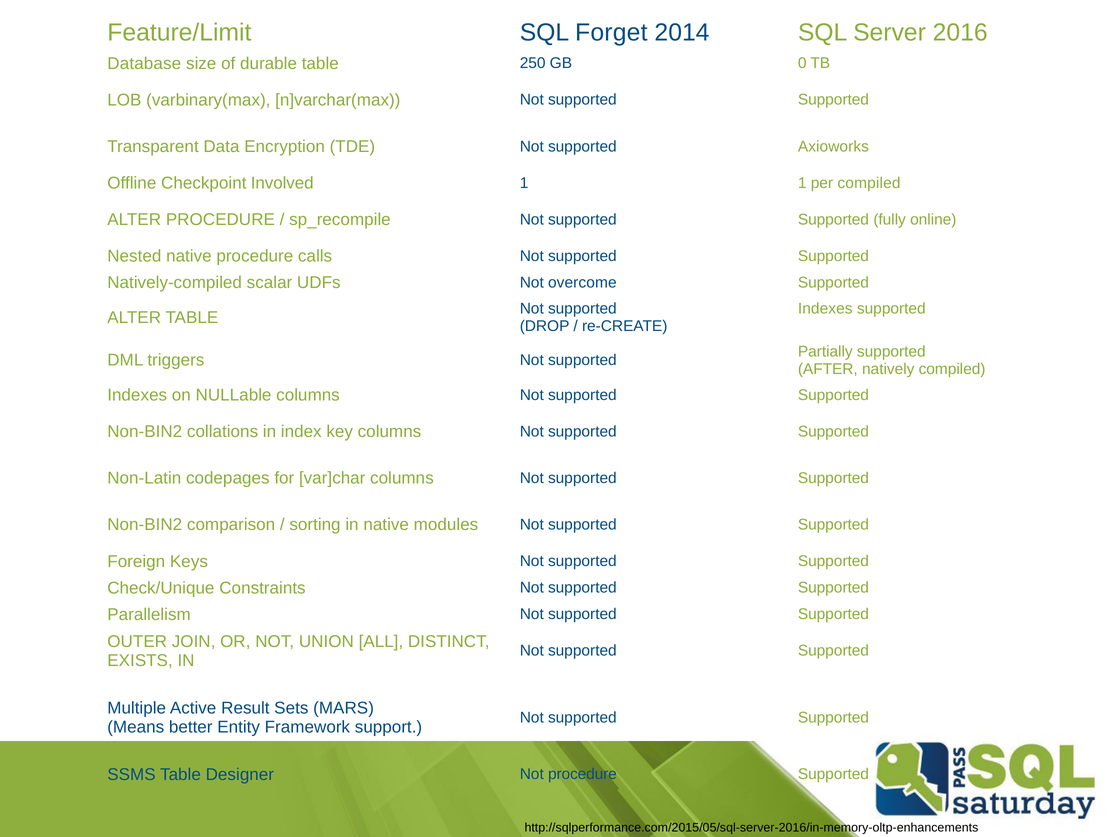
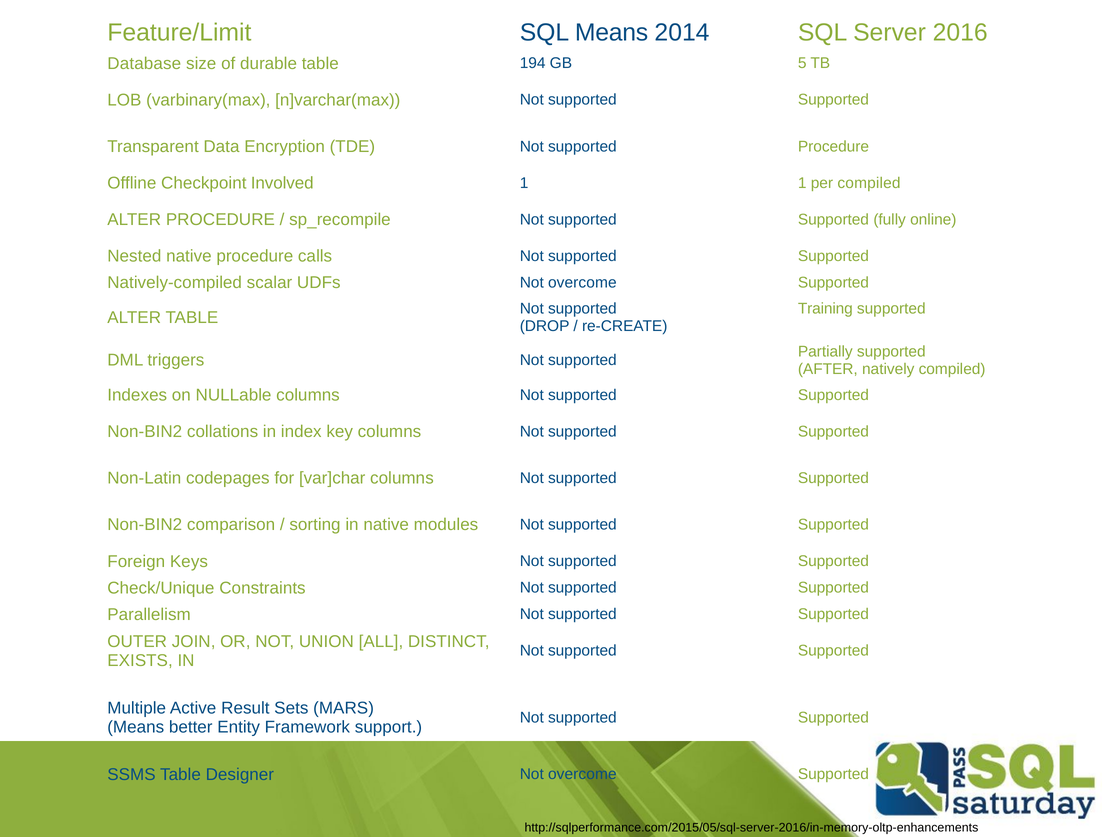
SQL Forget: Forget -> Means (612, 32)
250: 250 -> 194 (533, 63)
0: 0 -> 5 (802, 63)
supported Axioworks: Axioworks -> Procedure (833, 146)
Indexes: Indexes -> Training (825, 308)
Designer Not procedure: procedure -> overcome (582, 774)
